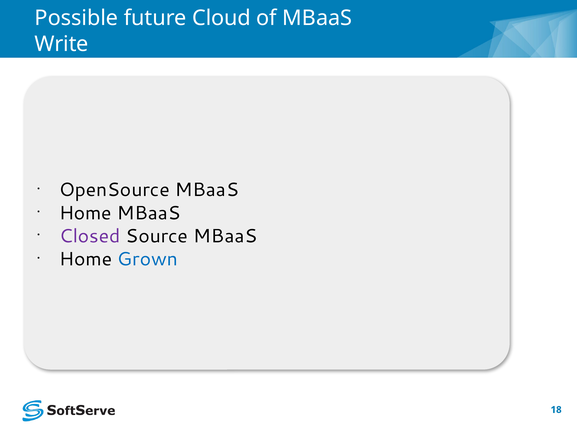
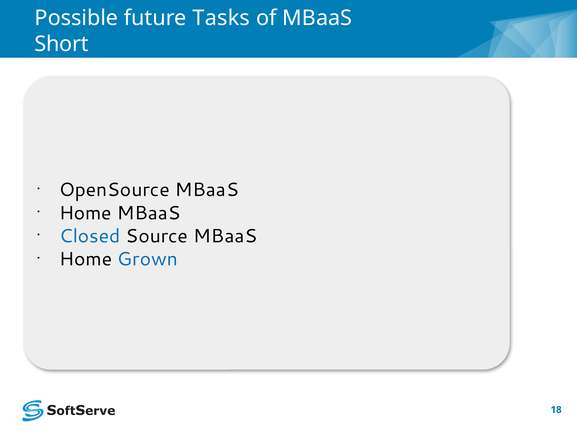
Cloud: Cloud -> Tasks (221, 18)
Write: Write -> Short (62, 44)
Closed colour: purple -> blue (90, 236)
